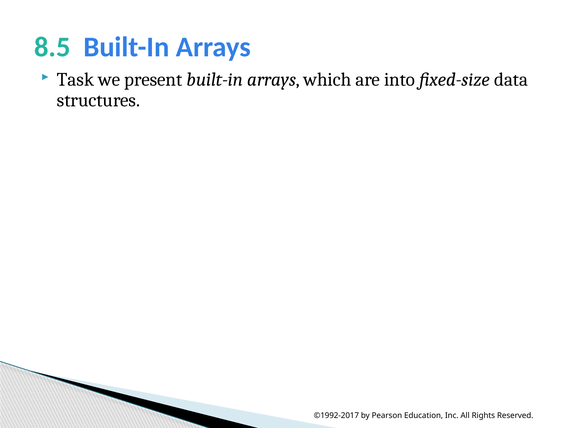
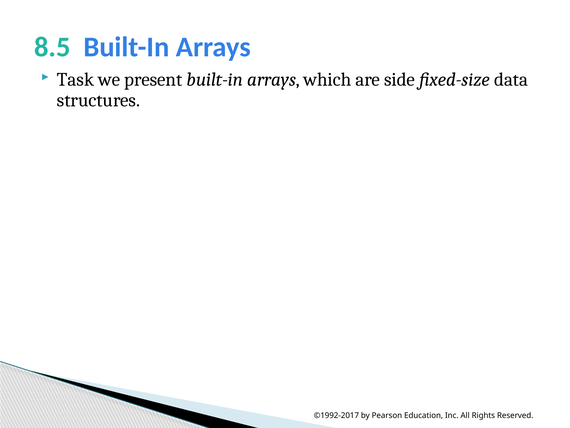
into: into -> side (400, 79)
